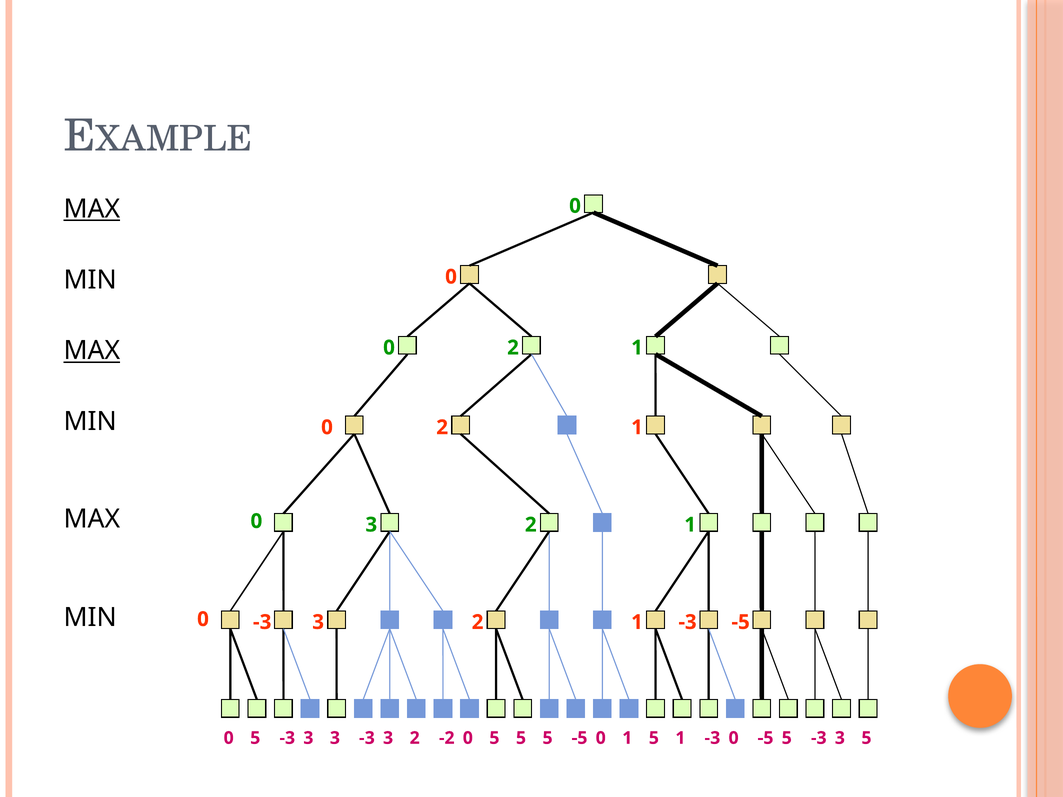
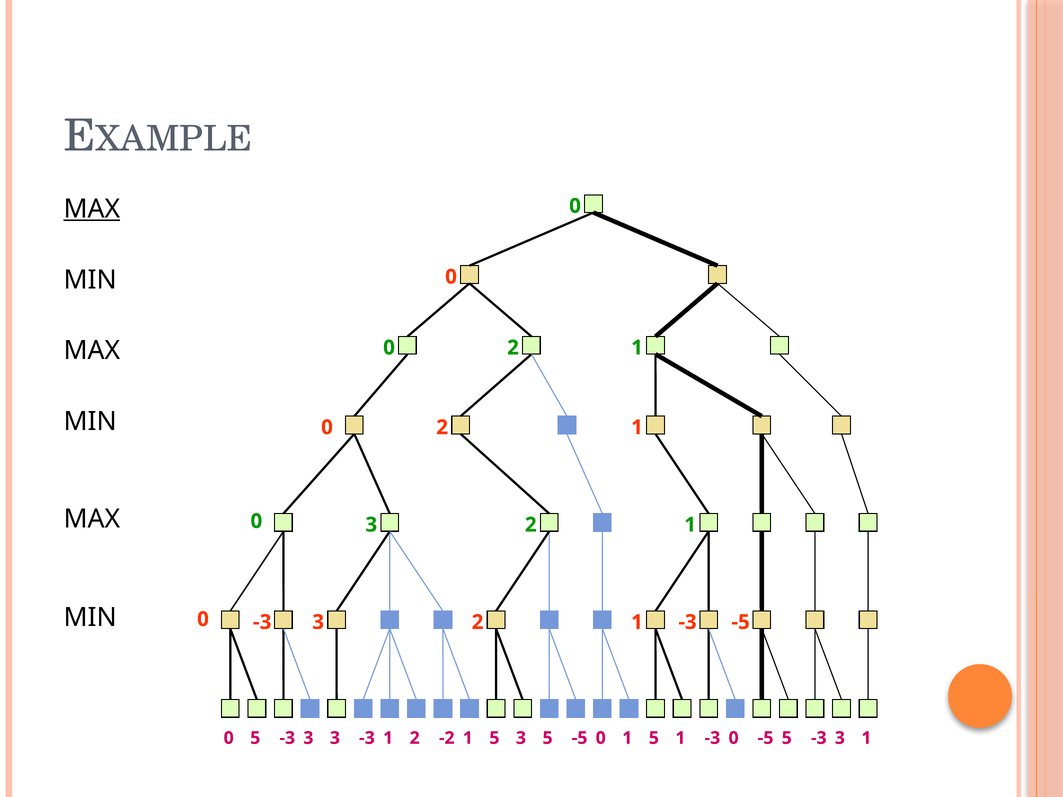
MAX underline: present -> none (92, 351)
3: 3 -> 1 (388, 738)
-2 0: 0 -> 1 (468, 738)
0 5 -3 5: 5 -> 3 (521, 738)
3 5: 5 -> 1 (866, 738)
